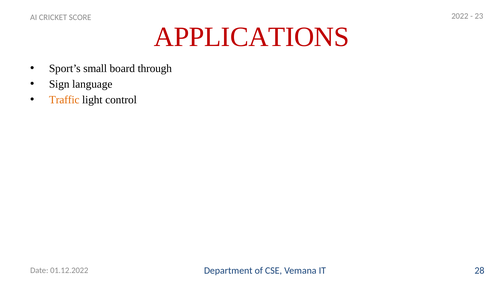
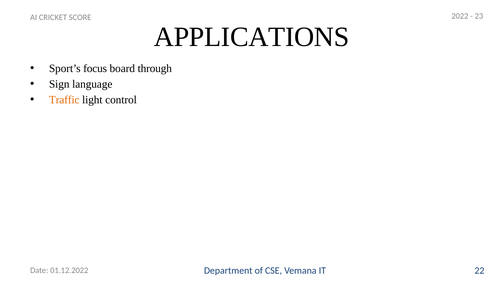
APPLICATIONS colour: red -> black (252, 37)
small: small -> focus (95, 68)
28: 28 -> 22 (479, 271)
